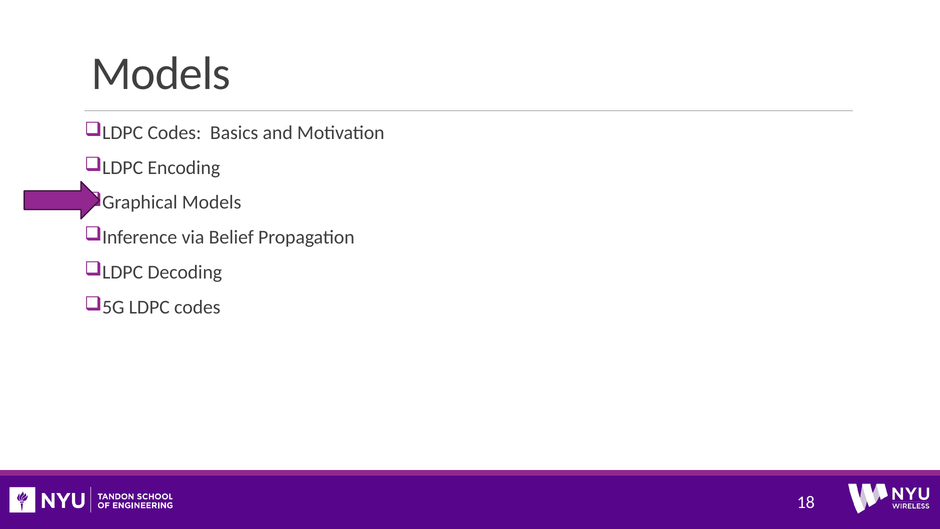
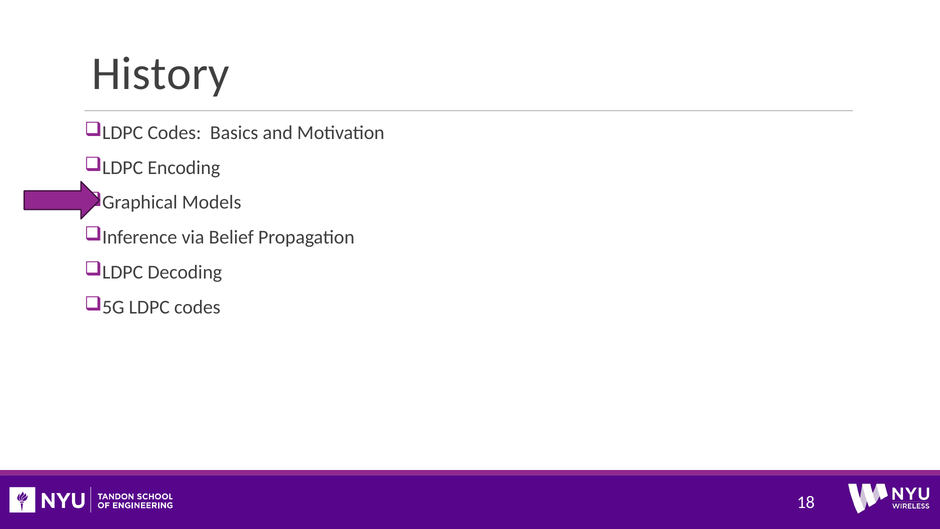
Models: Models -> History (161, 74)
